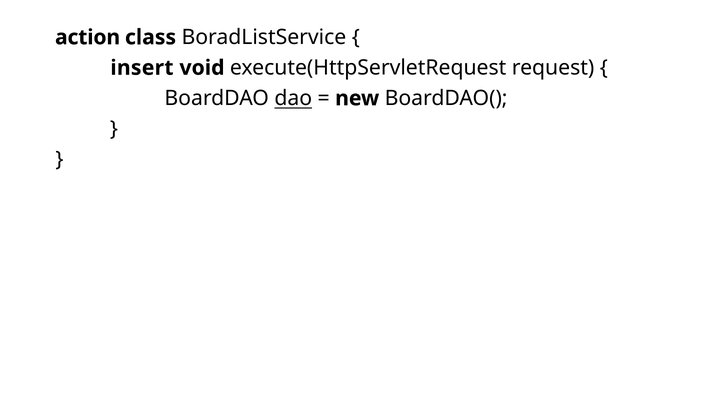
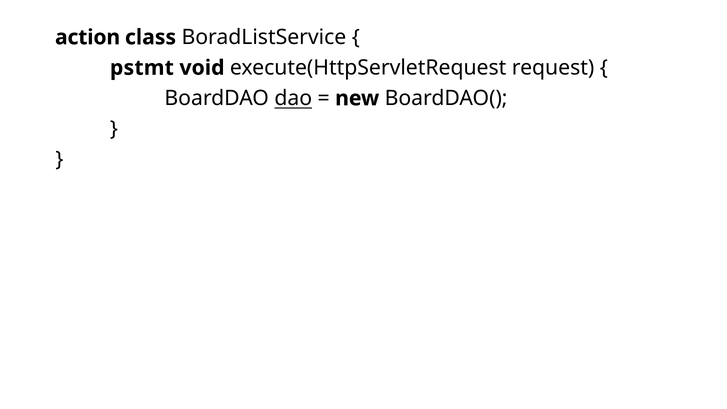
insert: insert -> pstmt (142, 68)
